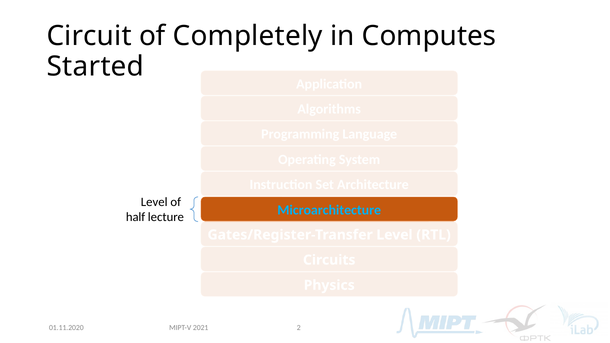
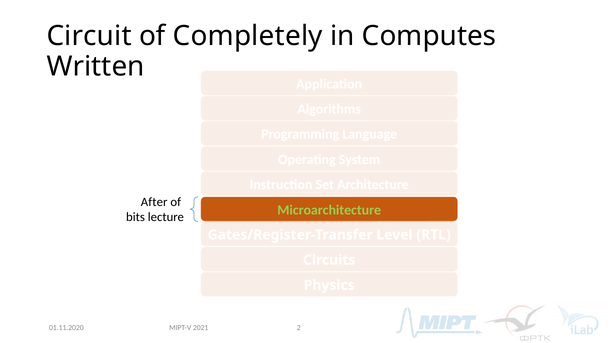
Started: Started -> Written (96, 66)
Level: Level -> After (154, 202)
Microarchitecture colour: light blue -> light green (329, 210)
half: half -> bits (135, 217)
